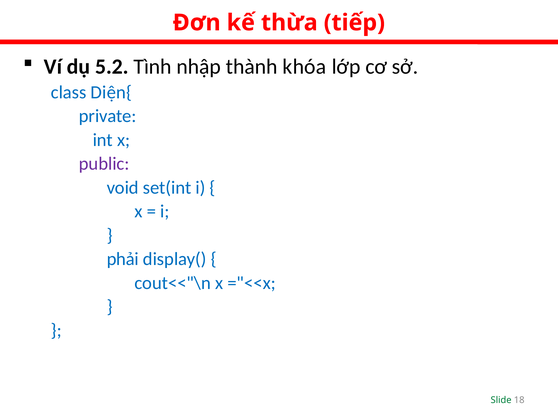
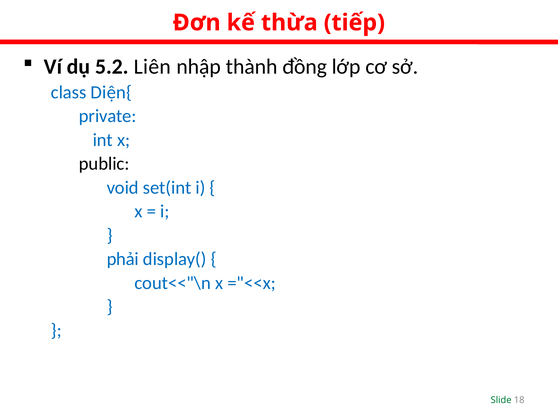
Tình: Tình -> Liên (152, 67)
khóa: khóa -> đồng (305, 67)
public colour: purple -> black (104, 164)
